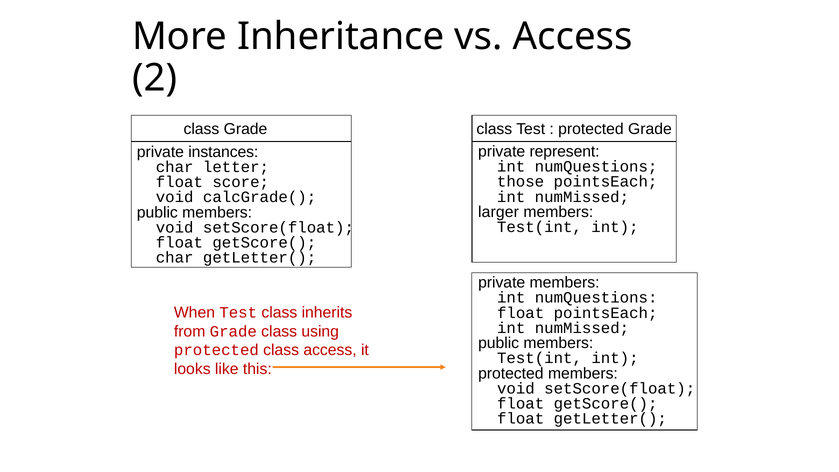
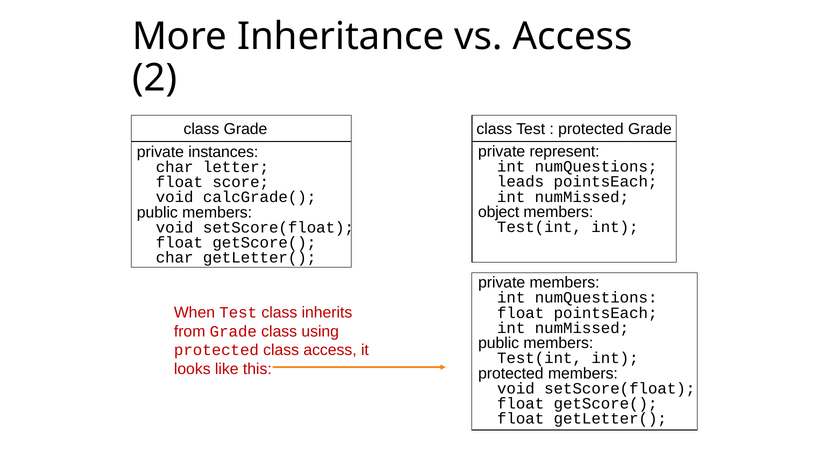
those: those -> leads (521, 182)
larger: larger -> object (499, 212)
